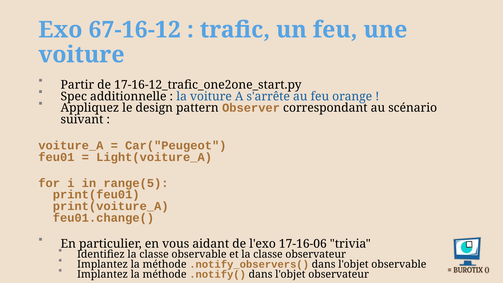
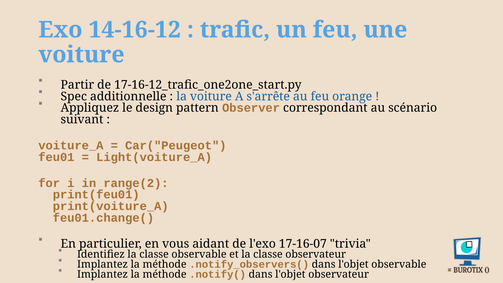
67-16-12: 67-16-12 -> 14-16-12 (135, 30)
range(5: range(5 -> range(2 (136, 183)
17-16-06: 17-16-06 -> 17-16-07 (303, 244)
